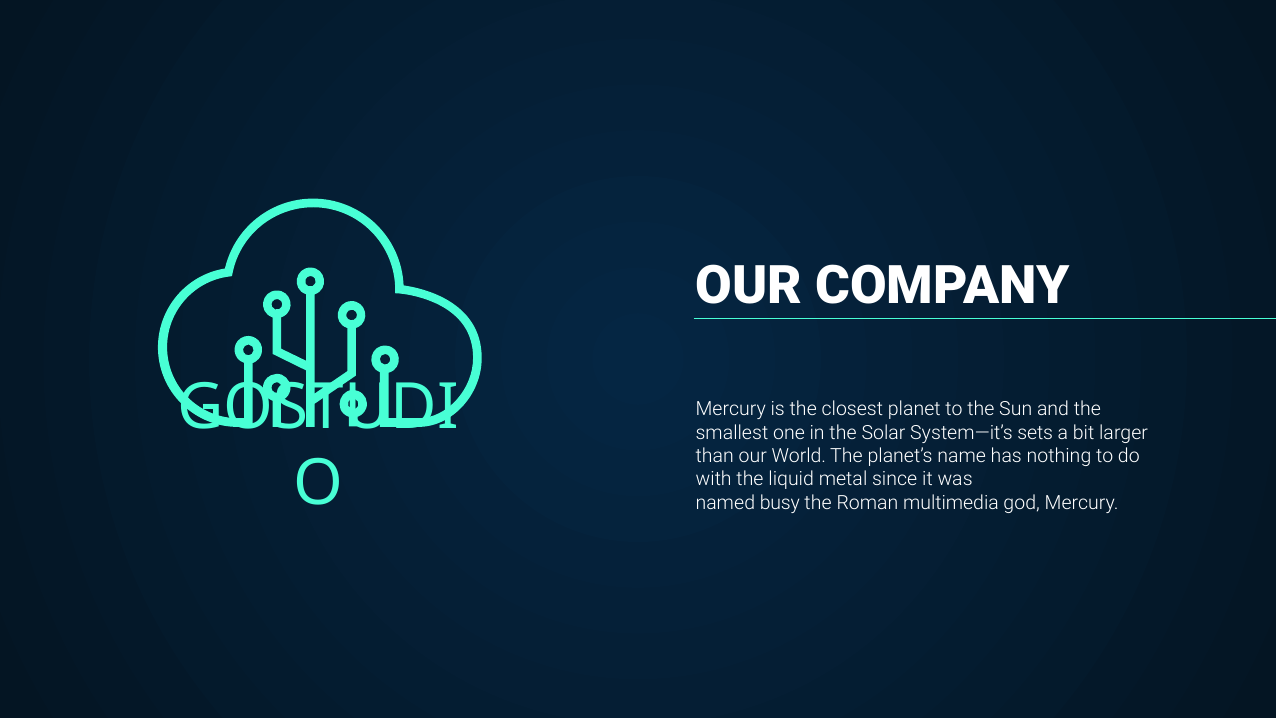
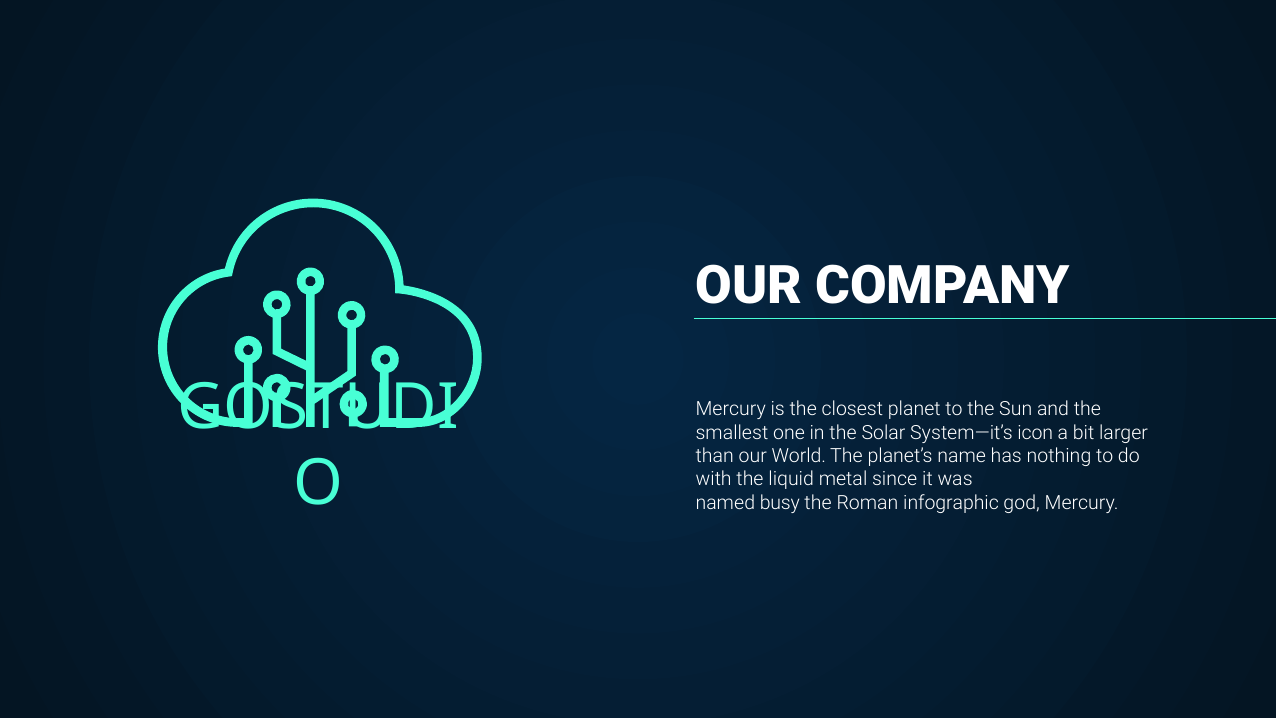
sets: sets -> icon (1035, 432)
multimedia: multimedia -> infographic (951, 503)
